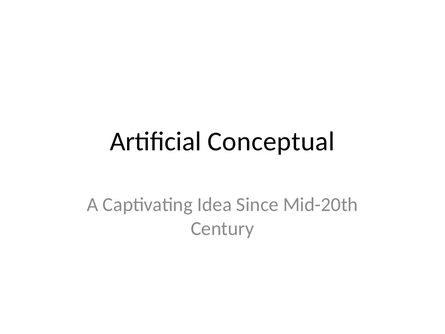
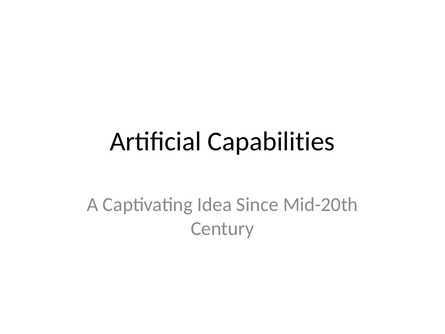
Conceptual: Conceptual -> Capabilities (271, 141)
